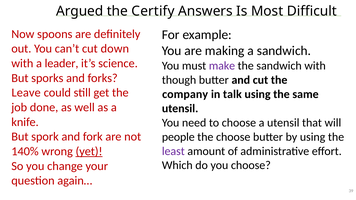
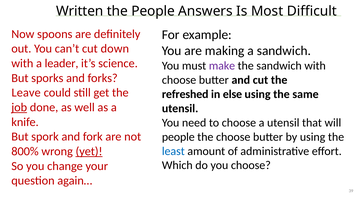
Argued: Argued -> Written (80, 11)
the Certify: Certify -> People (153, 11)
though: though -> choose (179, 80)
company: company -> refreshed (185, 94)
talk: talk -> else (232, 94)
job underline: none -> present (19, 107)
least colour: purple -> blue (173, 151)
140%: 140% -> 800% (25, 152)
